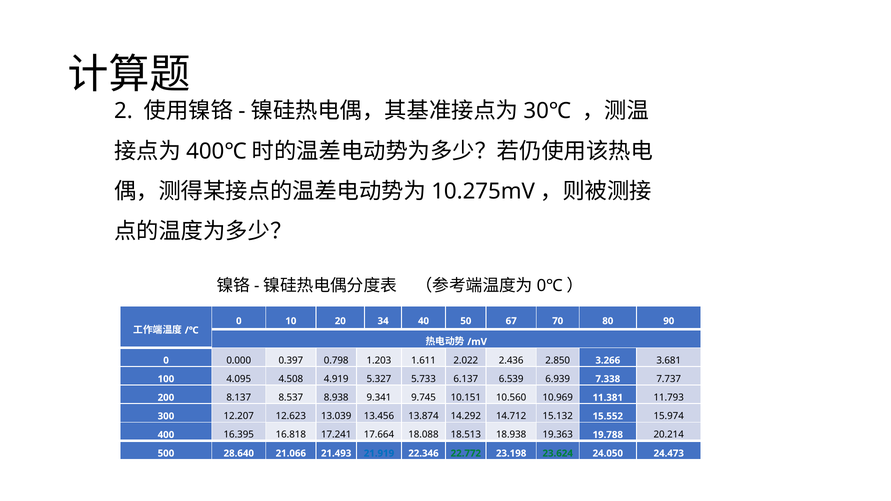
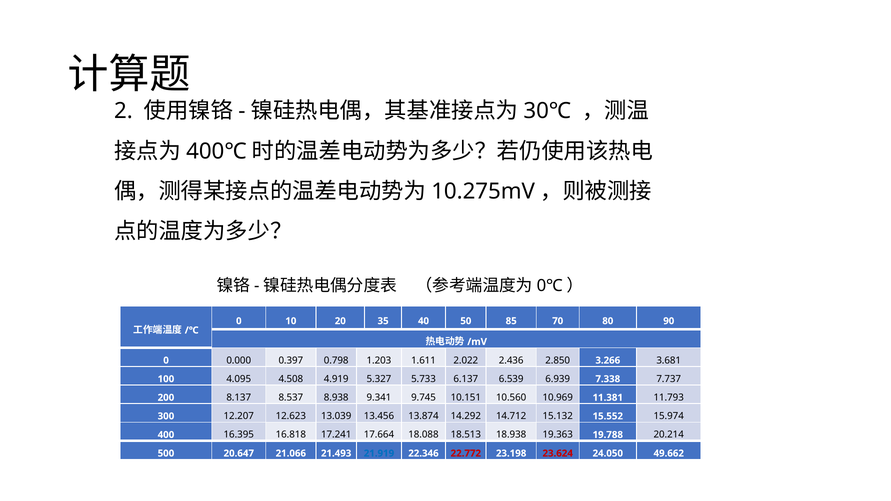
34: 34 -> 35 (383, 321)
67: 67 -> 85 (511, 321)
28.640: 28.640 -> 20.647 (239, 454)
22.772 colour: green -> red (466, 454)
23.624 colour: green -> red (558, 454)
24.473: 24.473 -> 49.662 (669, 454)
